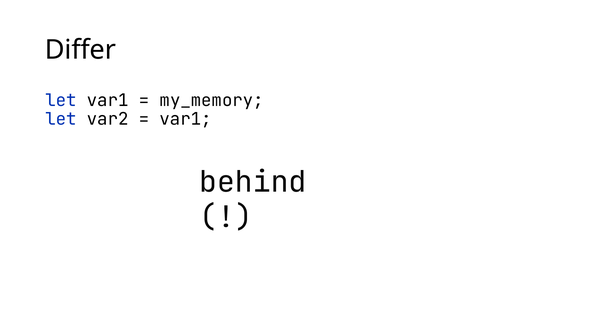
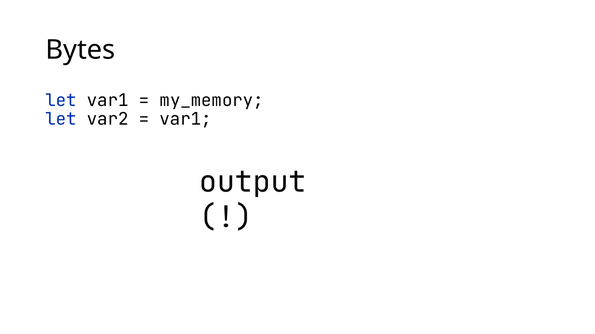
Differ: Differ -> Bytes (80, 50)
behind: behind -> output (253, 182)
